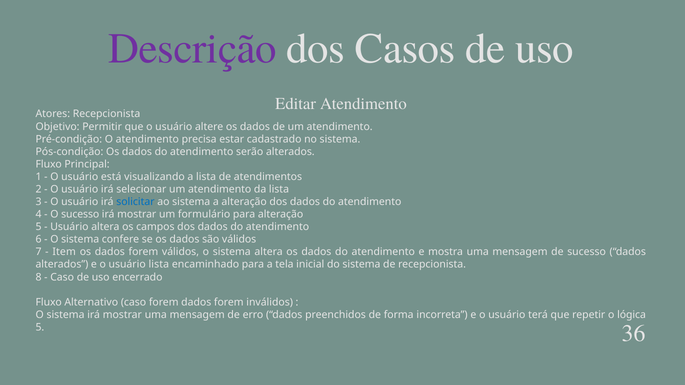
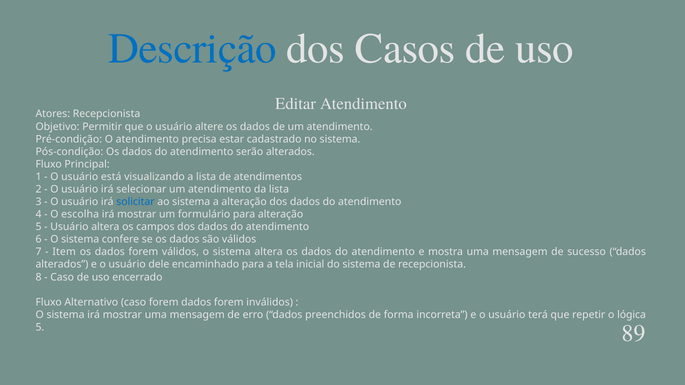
Descrição colour: purple -> blue (192, 49)
O sucesso: sucesso -> escolha (80, 215)
usuário lista: lista -> dele (159, 265)
36: 36 -> 89 (634, 334)
